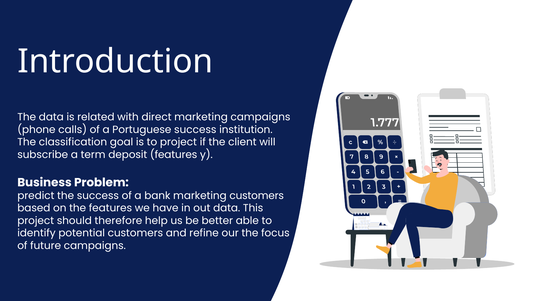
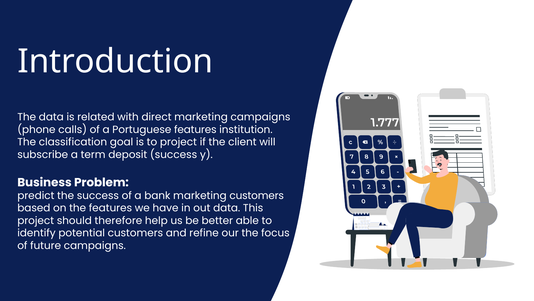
Portuguese success: success -> features (195, 129)
deposit features: features -> success (174, 154)
